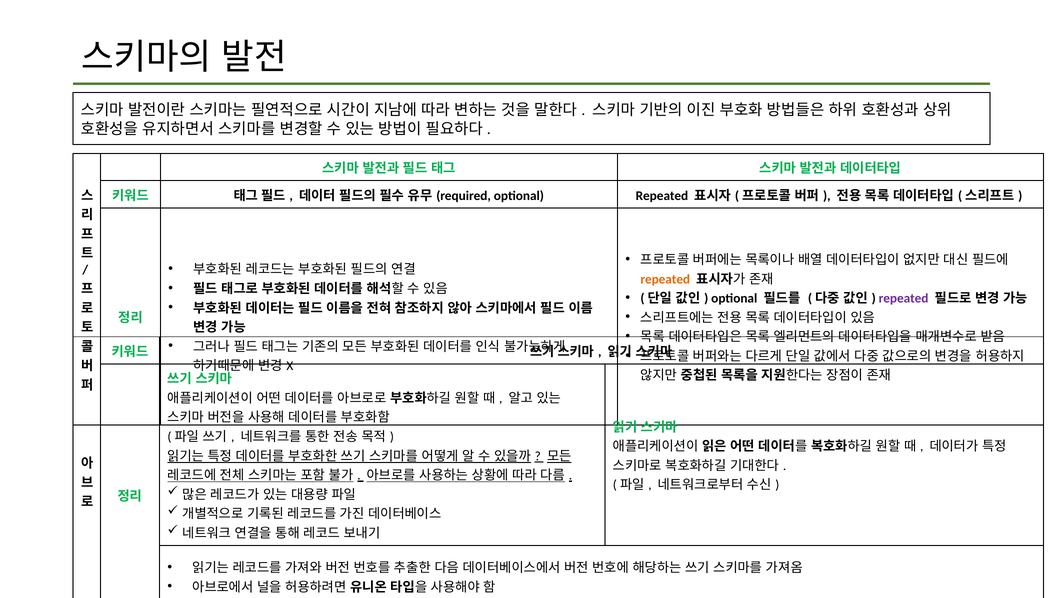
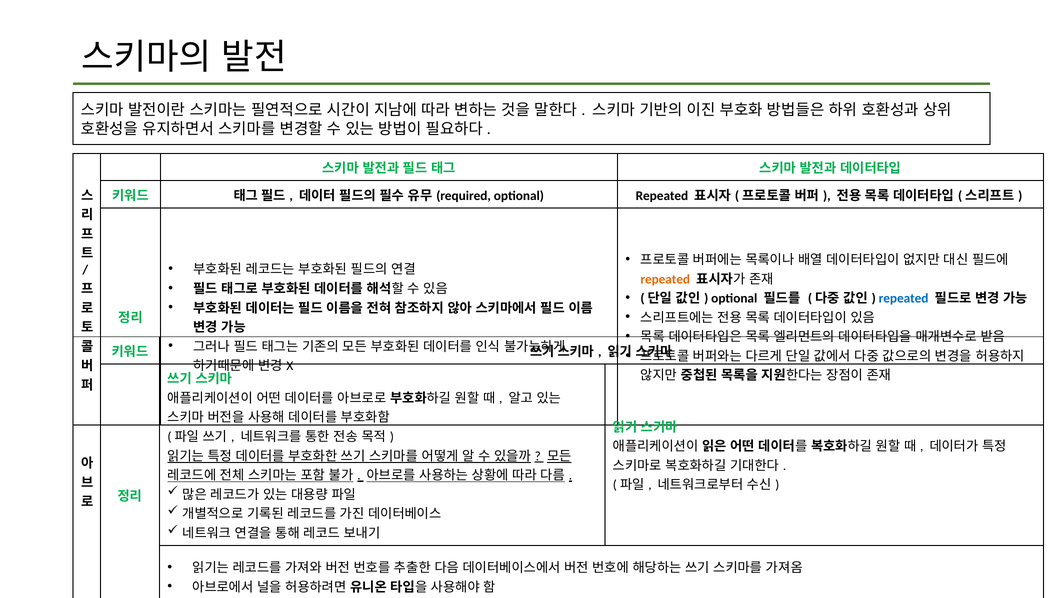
repeated colour: purple -> blue (904, 298)
